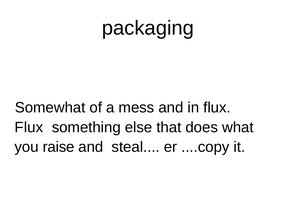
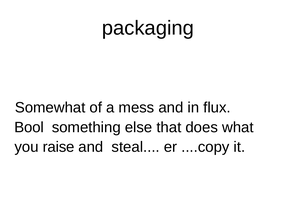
Flux: Flux -> Bool (29, 127)
